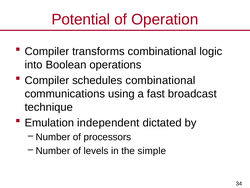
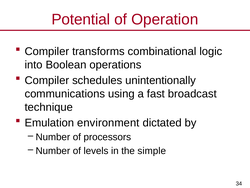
schedules combinational: combinational -> unintentionally (161, 80)
independent: independent -> environment (108, 122)
